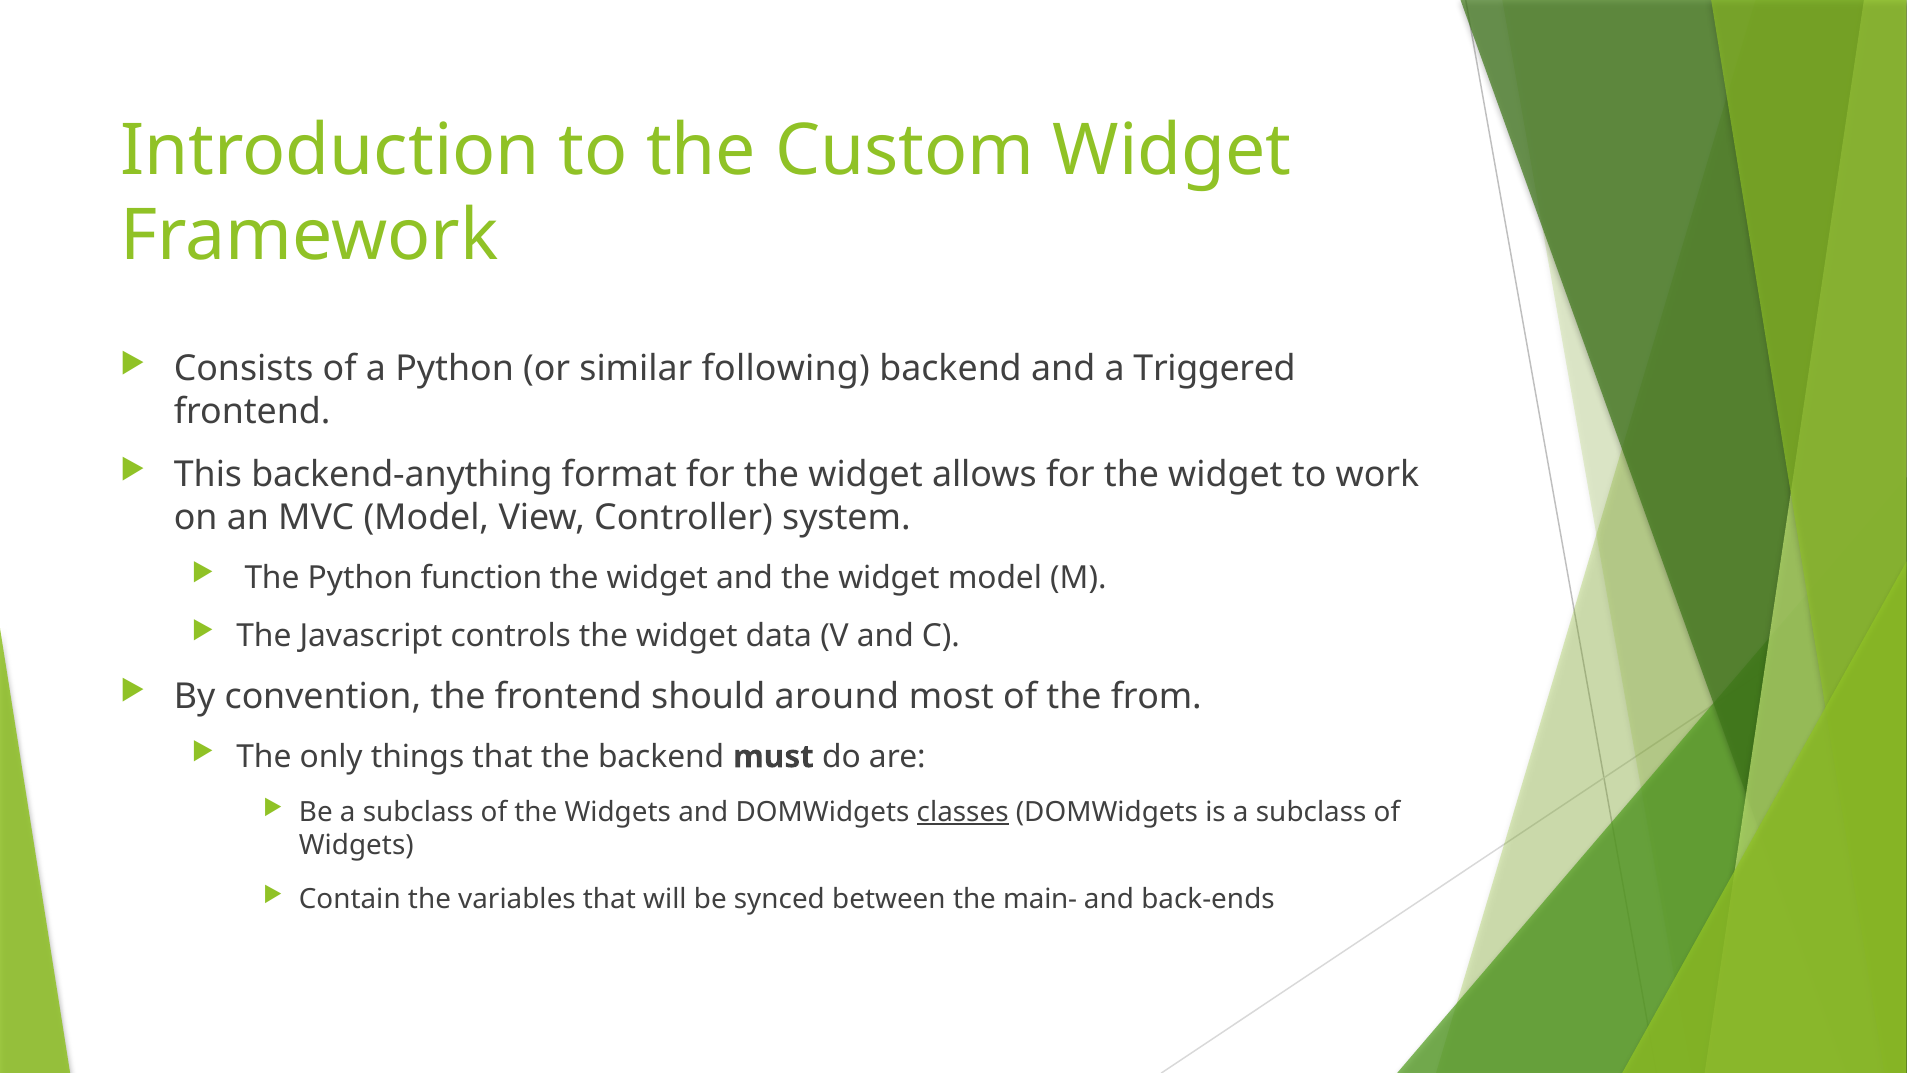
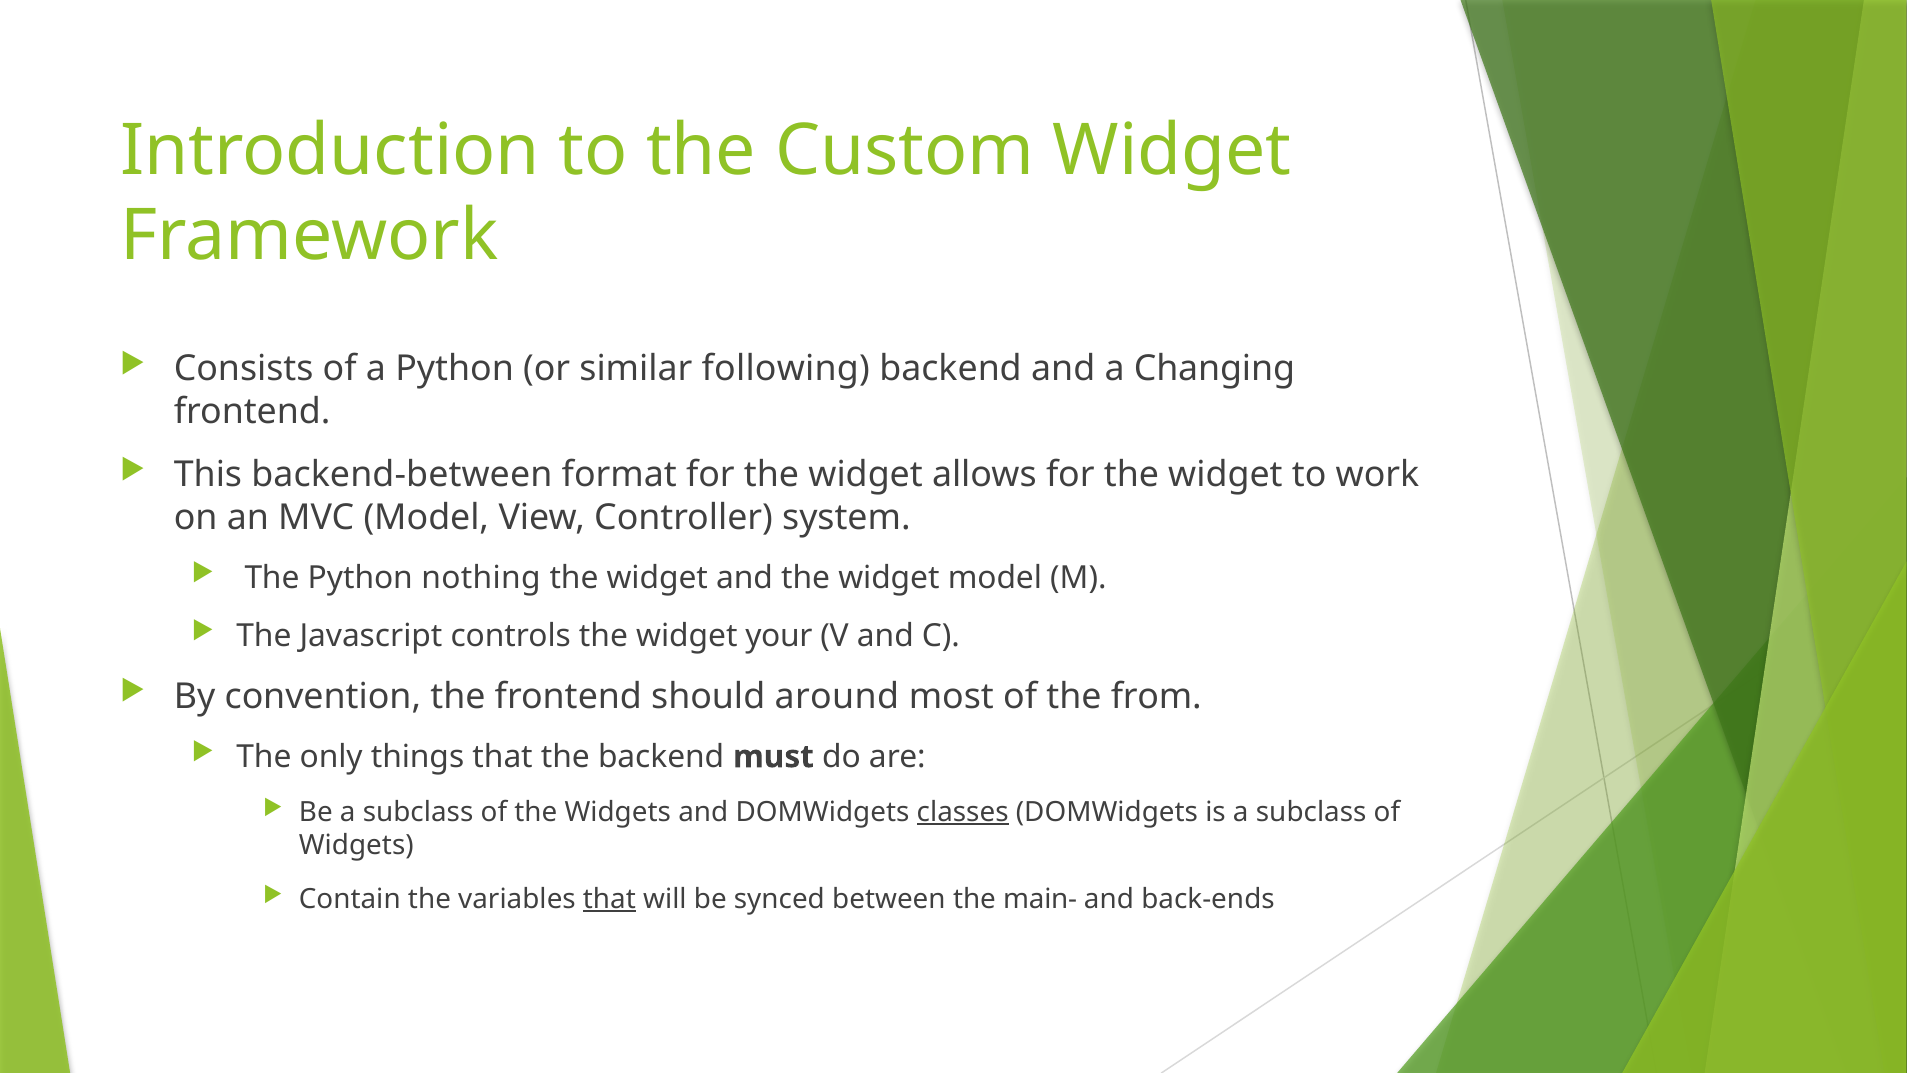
Triggered: Triggered -> Changing (1214, 369)
backend-anything: backend-anything -> backend-between (402, 475)
function: function -> nothing (481, 578)
data: data -> your (779, 636)
that underline: none -> present (609, 899)
